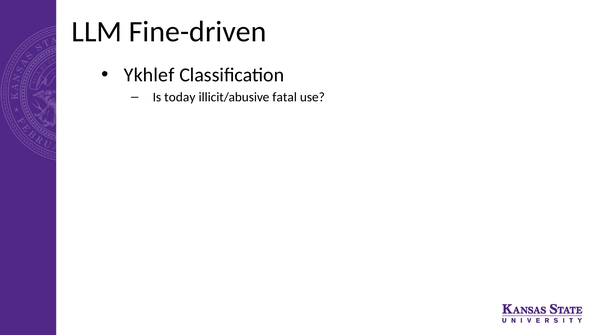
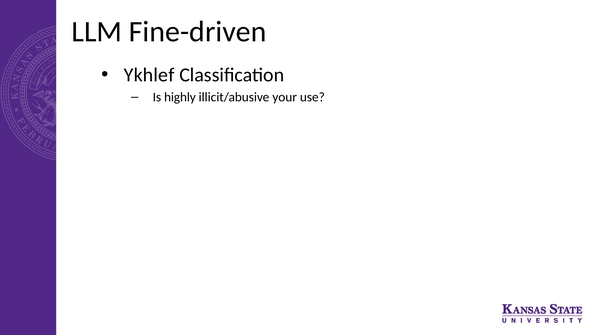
today: today -> highly (180, 97)
fatal: fatal -> your (285, 97)
